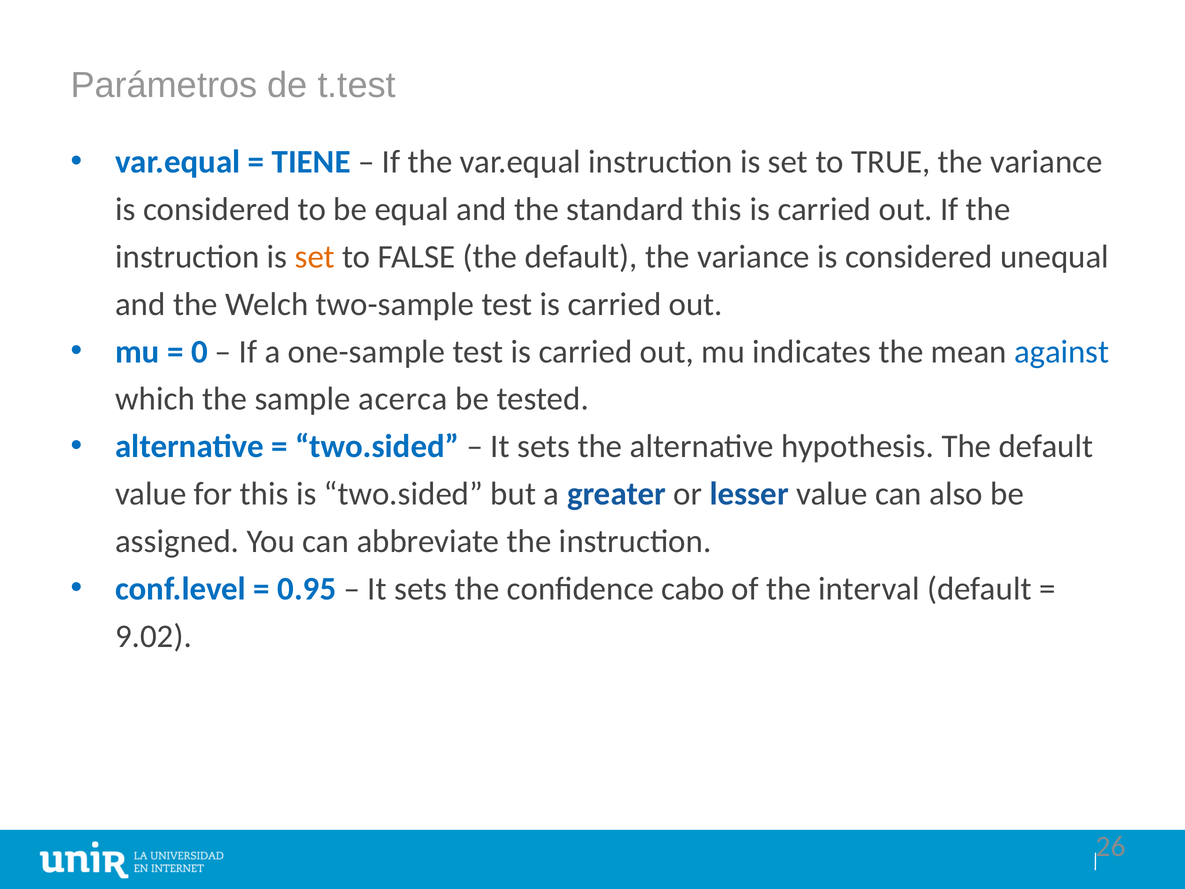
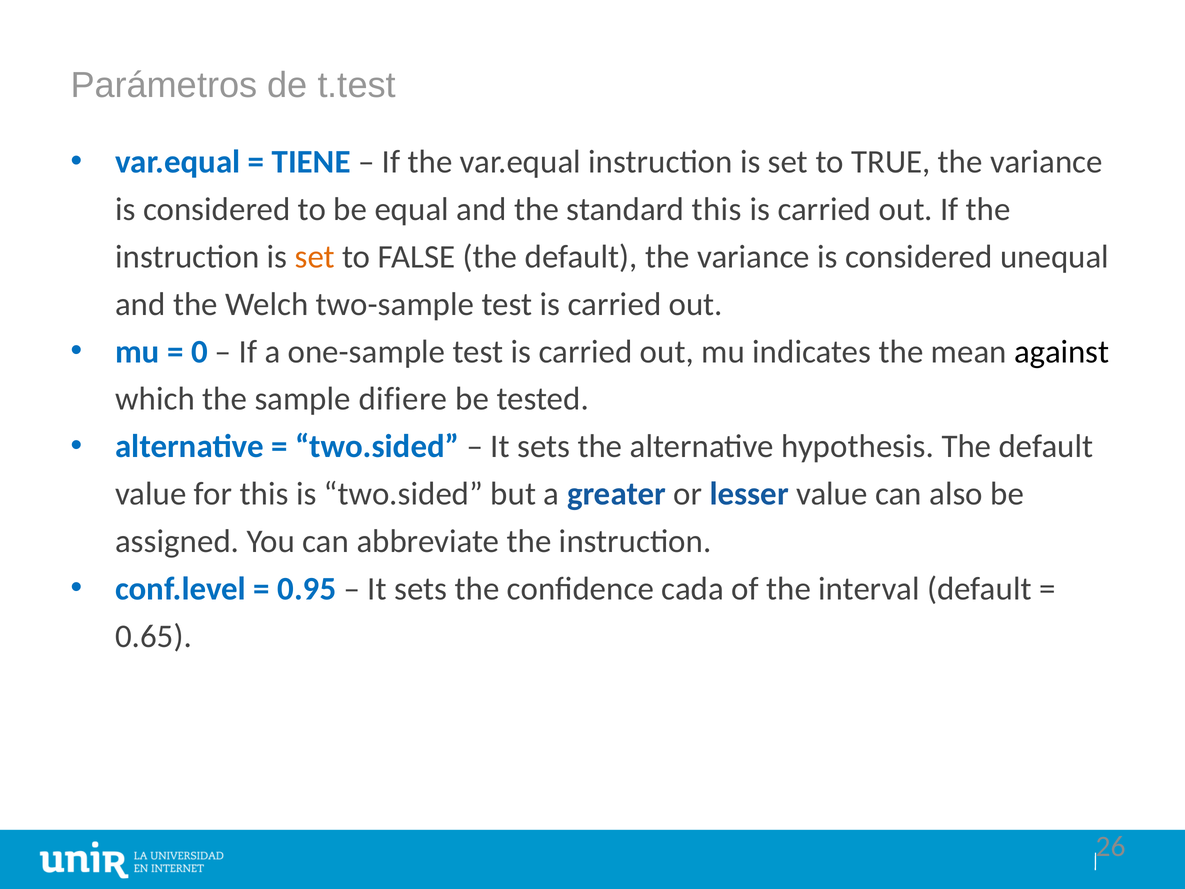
against colour: blue -> black (1062, 352)
acerca: acerca -> difiere (403, 399)
cabo: cabo -> cada (693, 589)
9.02: 9.02 -> 0.65 (154, 636)
